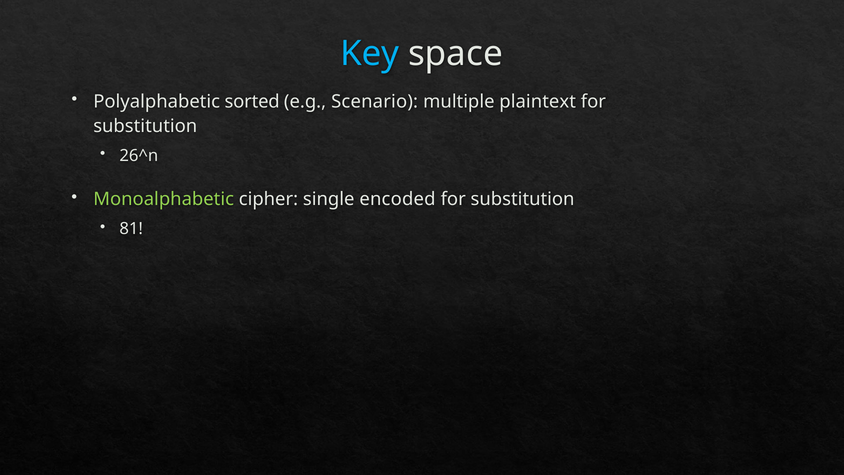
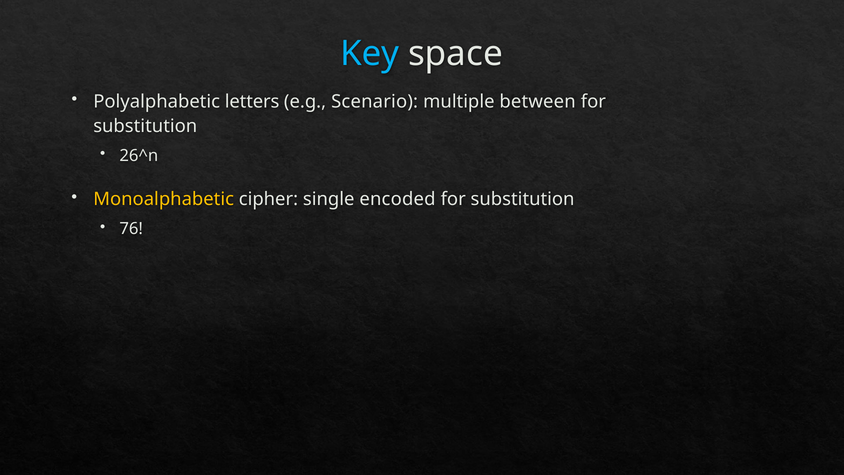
sorted: sorted -> letters (252, 102)
plaintext: plaintext -> between (538, 102)
Monoalphabetic colour: light green -> yellow (164, 199)
81: 81 -> 76 (131, 229)
